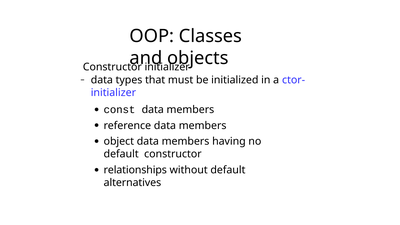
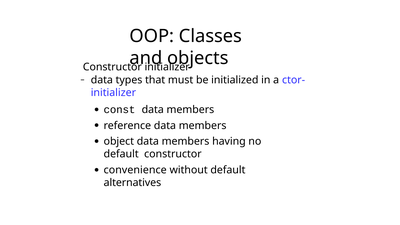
relationships: relationships -> convenience (135, 170)
